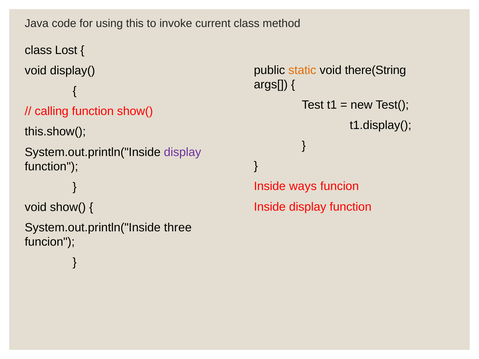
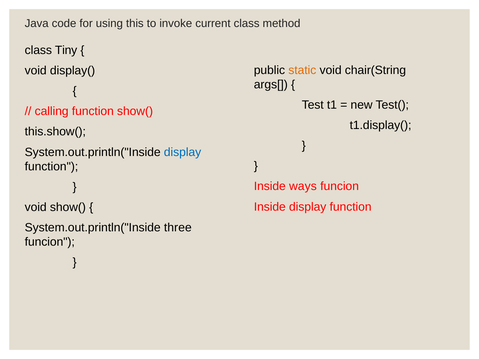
Lost: Lost -> Tiny (66, 50)
there(String: there(String -> chair(String (375, 70)
display colour: purple -> blue (183, 152)
